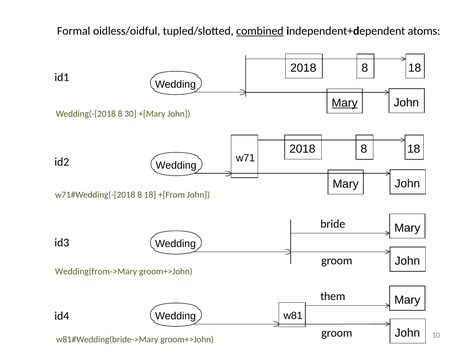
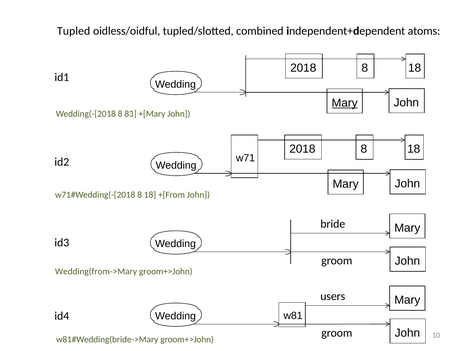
Formal: Formal -> Tupled (74, 31)
combined underline: present -> none (260, 31)
30: 30 -> 83 (130, 114)
them: them -> users (333, 296)
